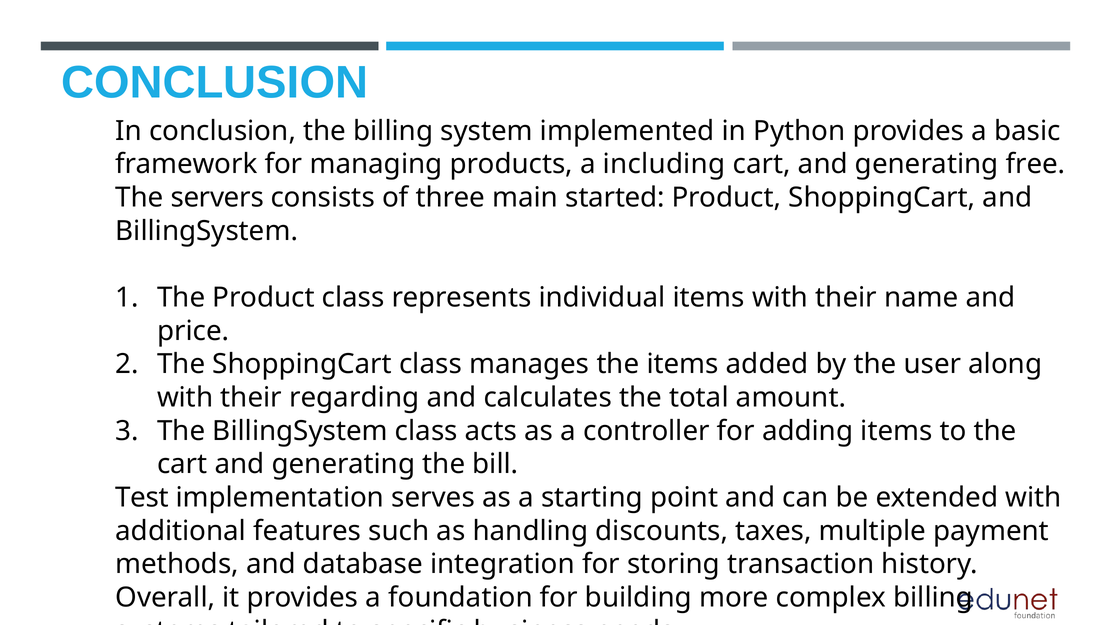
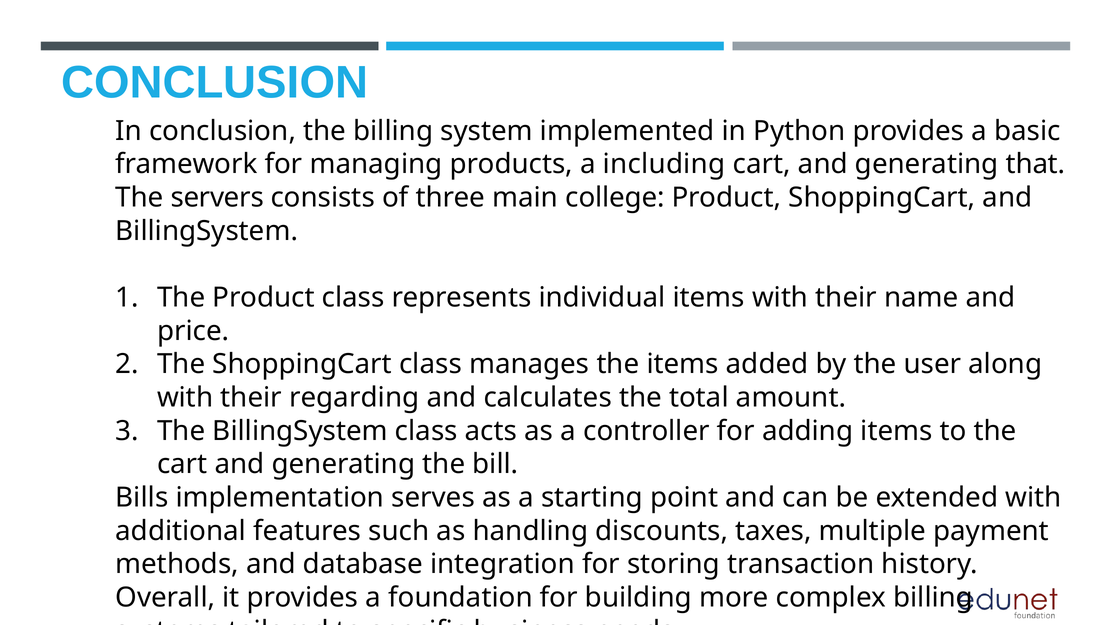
free: free -> that (1035, 164)
started: started -> college (615, 198)
Test: Test -> Bills (142, 498)
